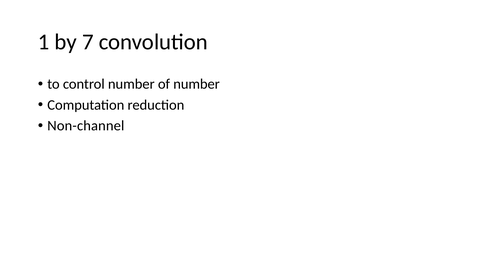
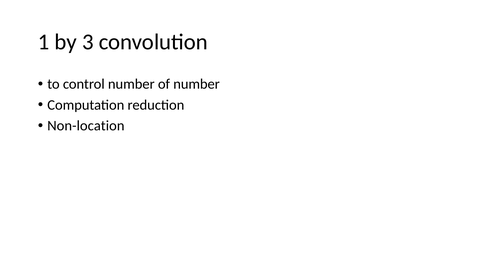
7: 7 -> 3 (88, 42)
Non-channel: Non-channel -> Non-location (86, 126)
